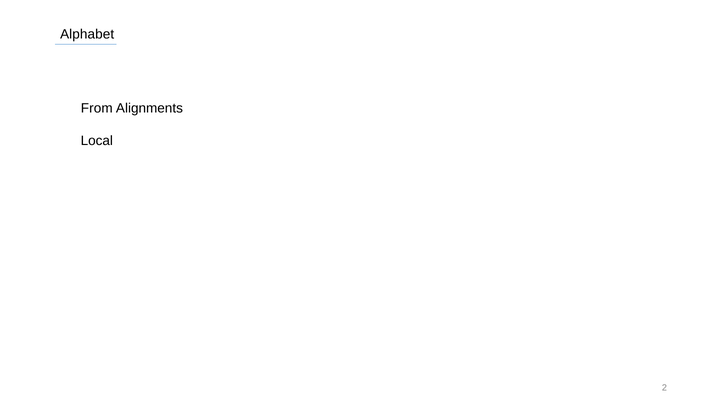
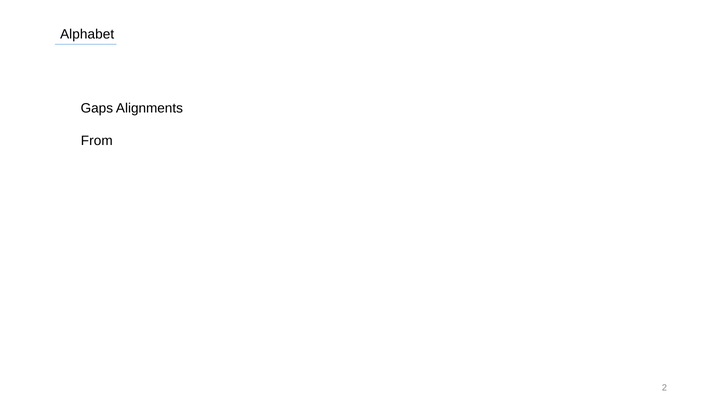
From: From -> Gaps (97, 108)
Local: Local -> From (97, 141)
